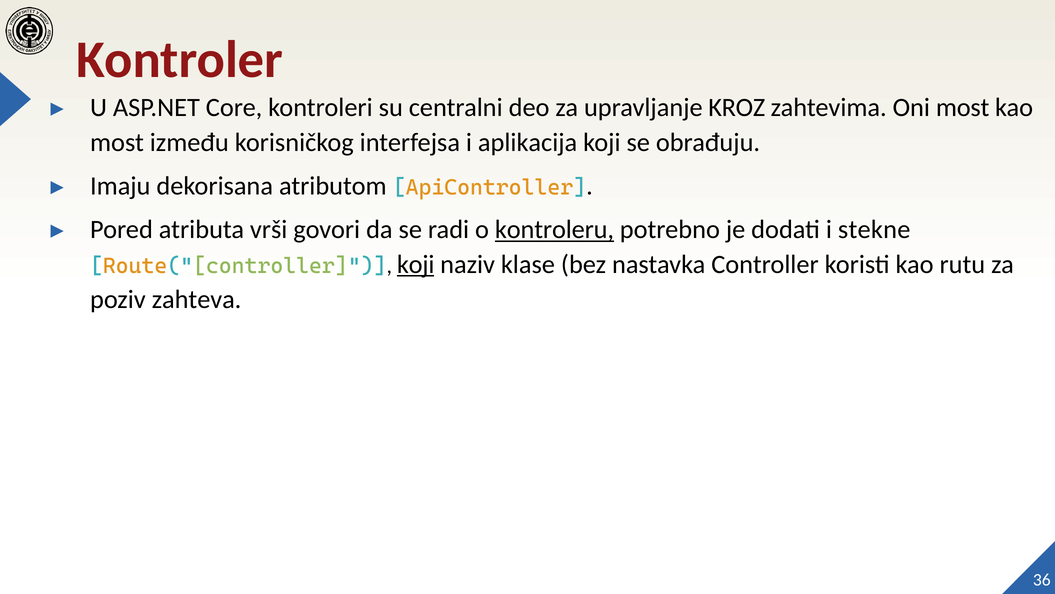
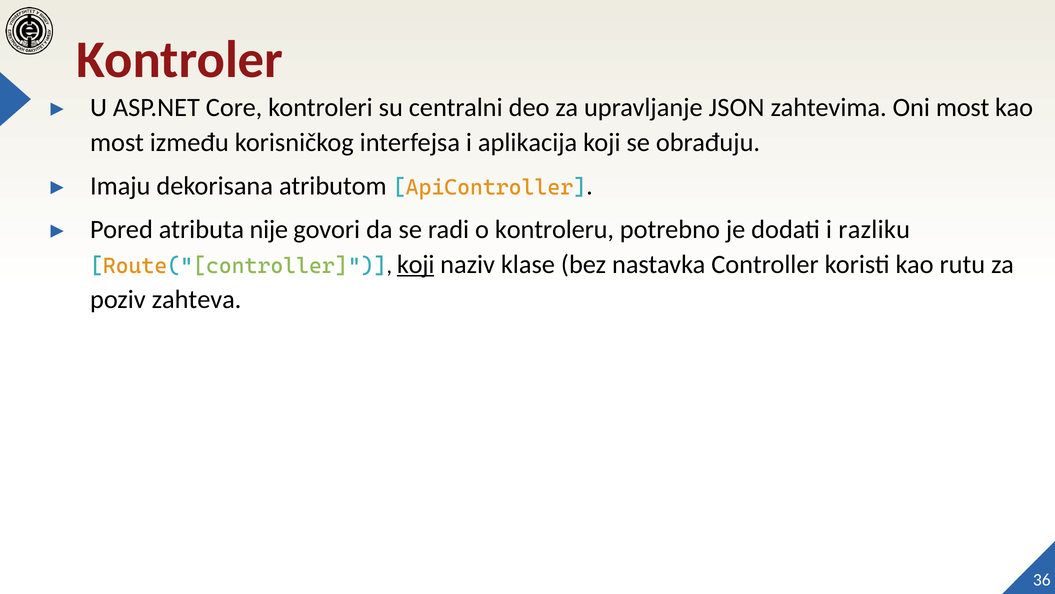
KROZ: KROZ -> JSON (737, 108)
vrši: vrši -> nije (269, 230)
kontroleru underline: present -> none (554, 230)
stekne: stekne -> razliku (874, 230)
